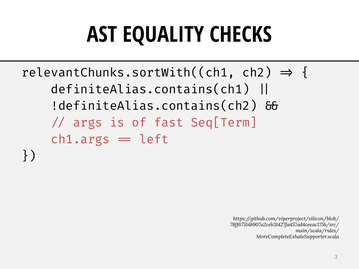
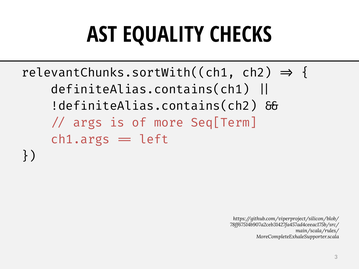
fast: fast -> more (169, 123)
